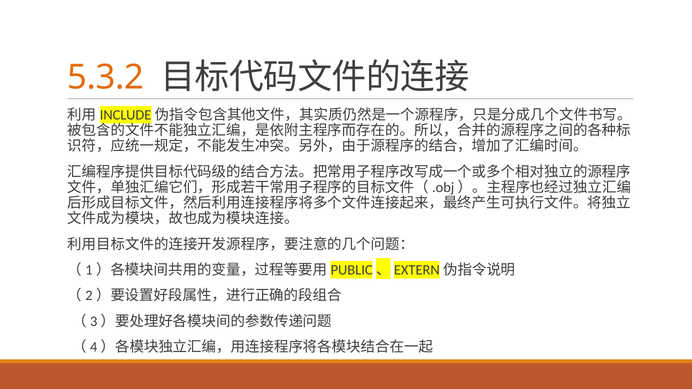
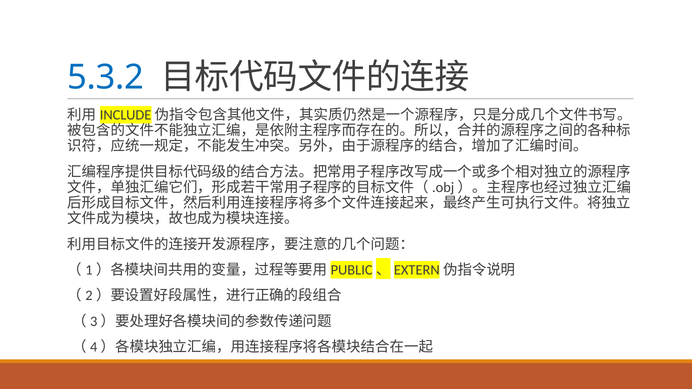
5.3.2 colour: orange -> blue (106, 78)
